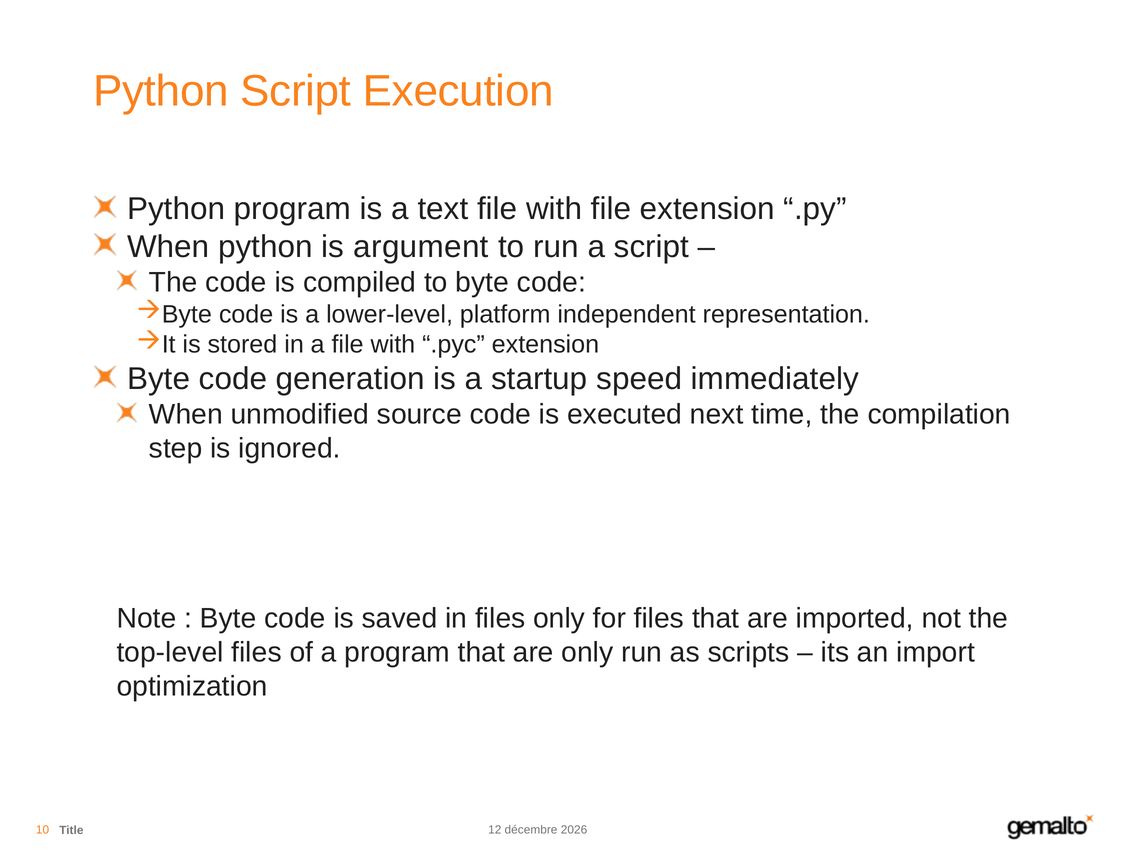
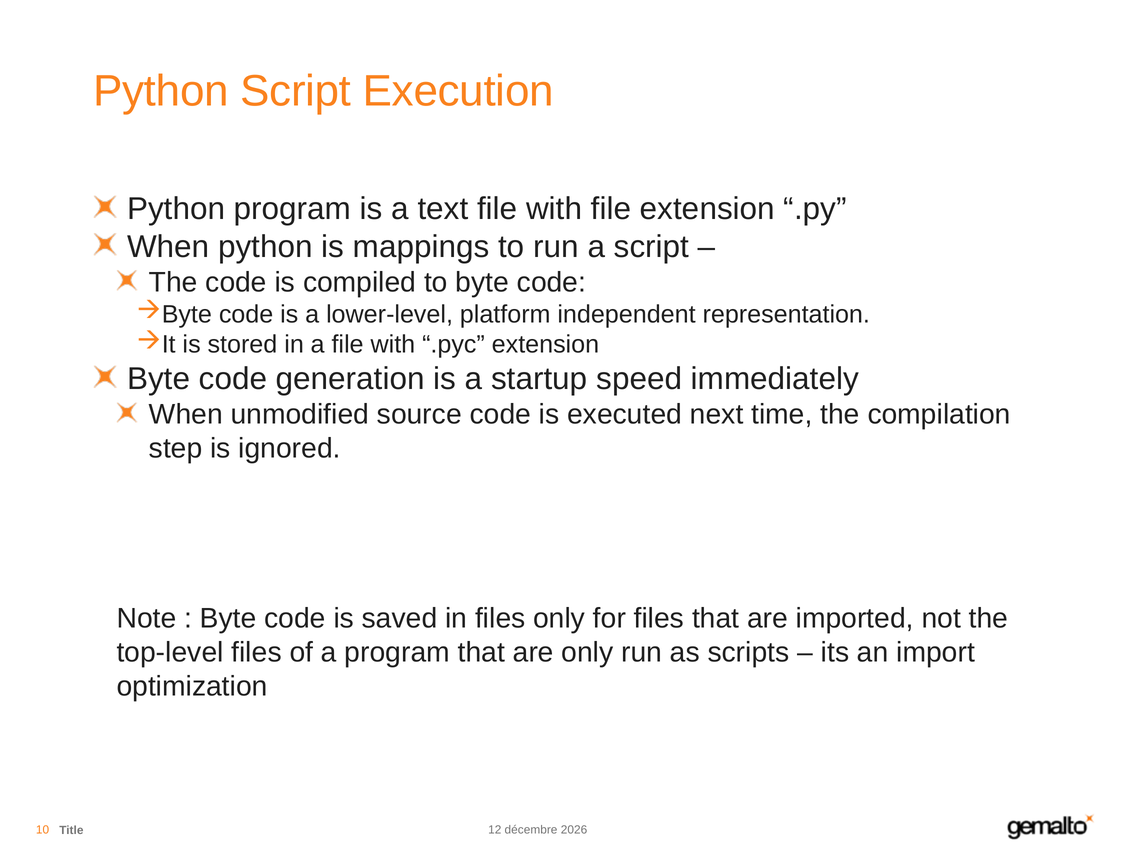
argument: argument -> mappings (421, 247)
